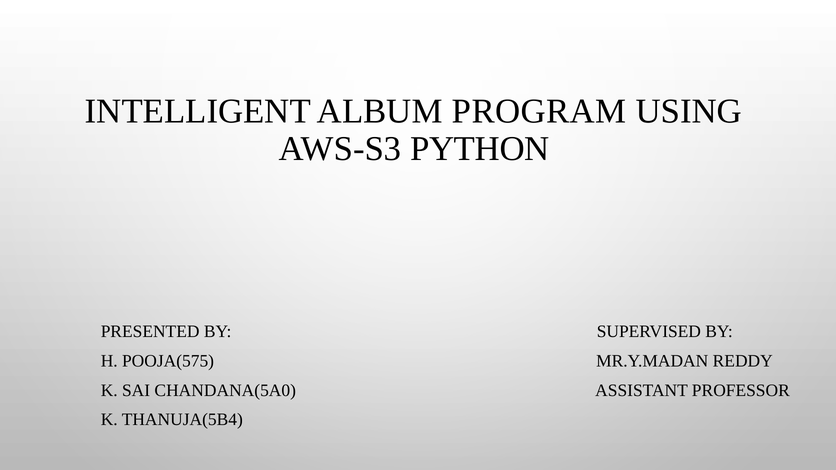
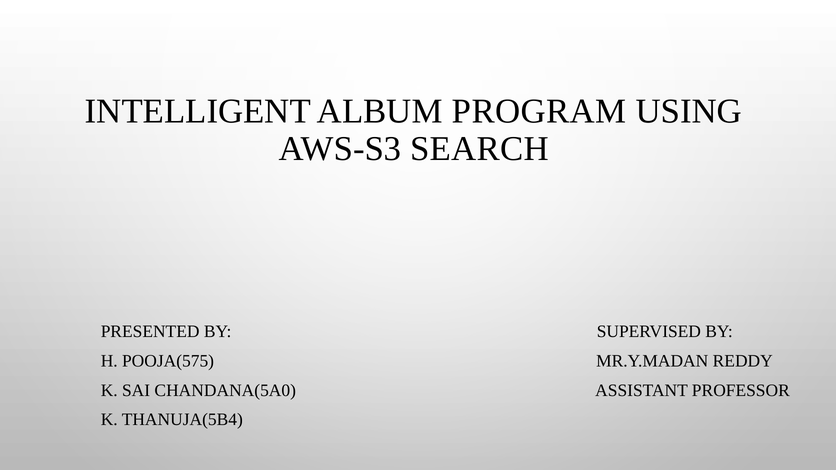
PYTHON: PYTHON -> SEARCH (479, 149)
